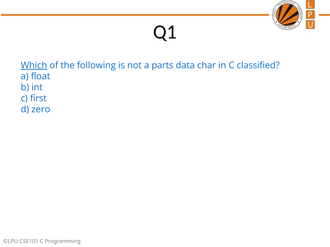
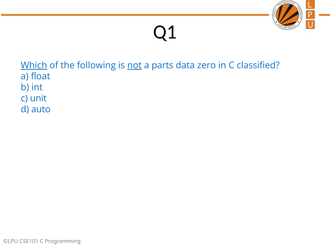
not underline: none -> present (134, 66)
char: char -> zero (207, 66)
first: first -> unit (38, 99)
zero: zero -> auto (41, 110)
